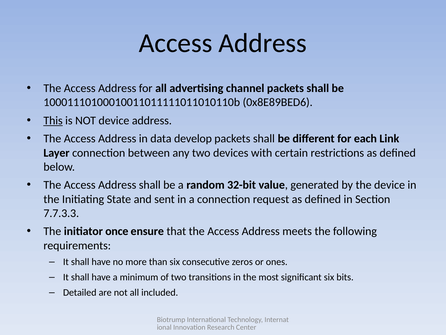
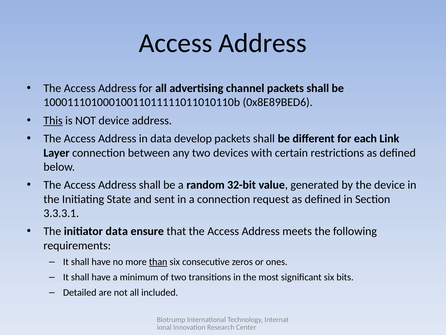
7.7.3.3: 7.7.3.3 -> 3.3.3.1 (61, 213)
initiator once: once -> data (117, 231)
than underline: none -> present (158, 262)
